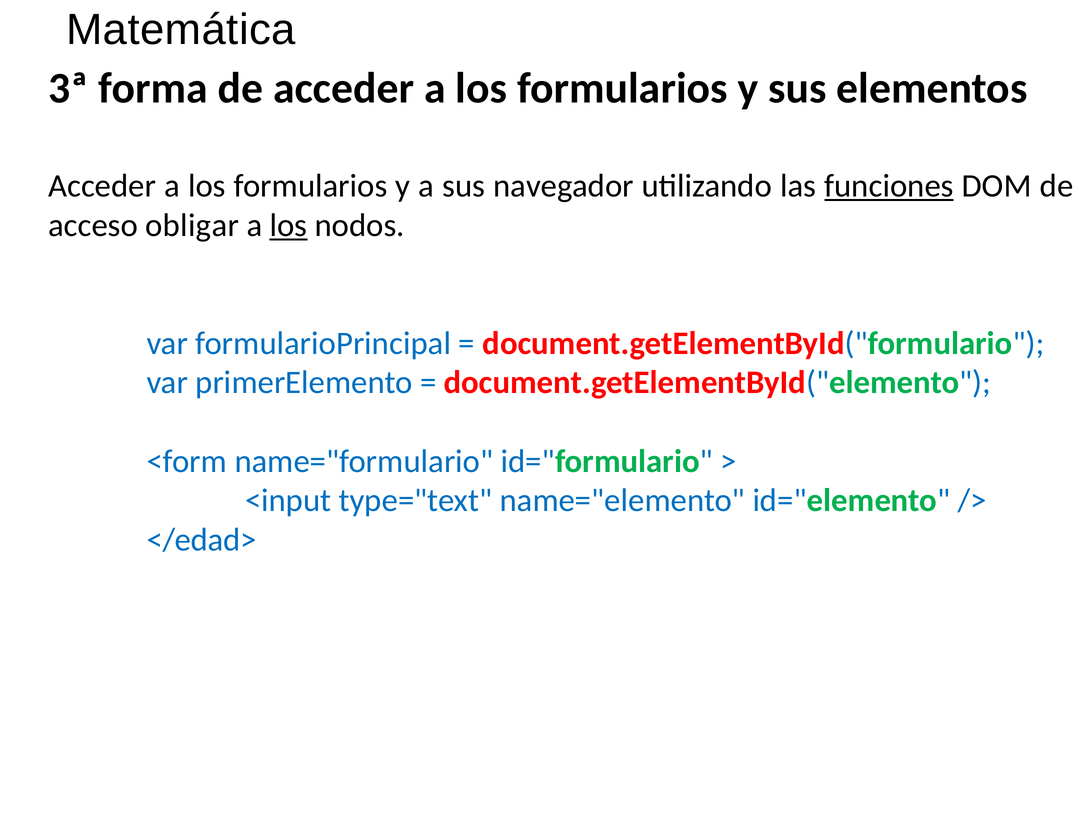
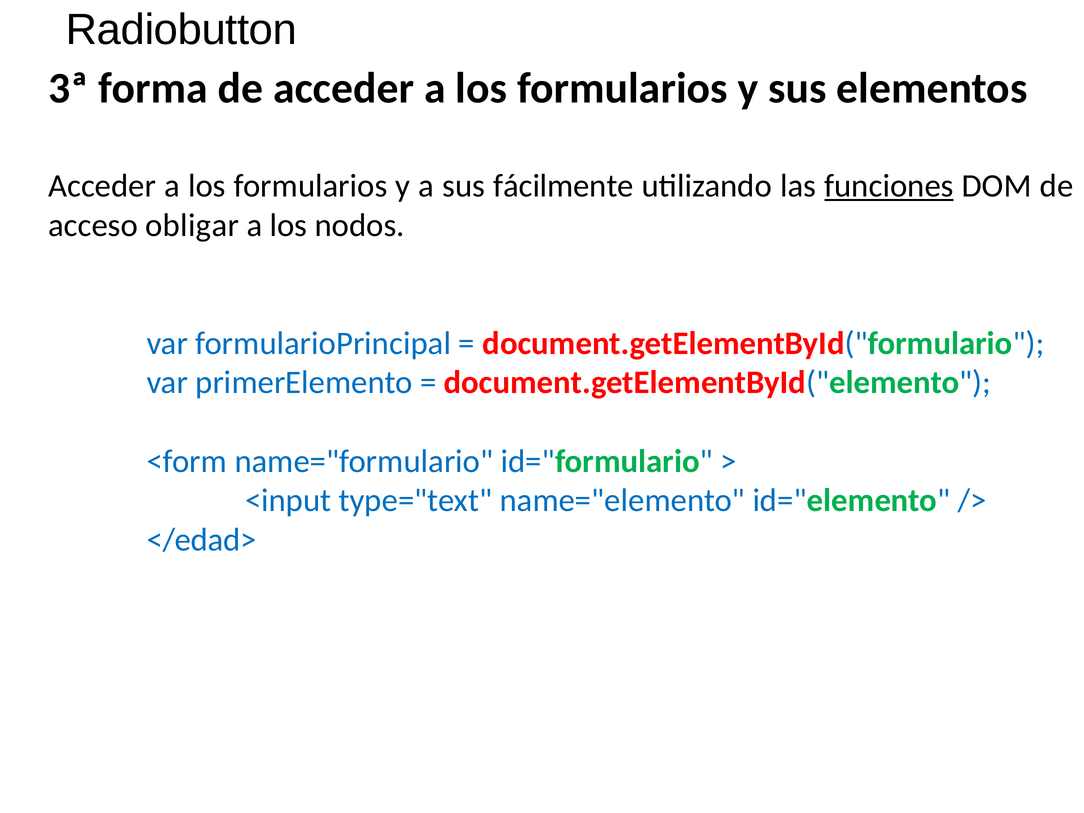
Matemática: Matemática -> Radiobutton (181, 30)
navegador: navegador -> fácilmente (564, 186)
los underline: present -> none (288, 225)
